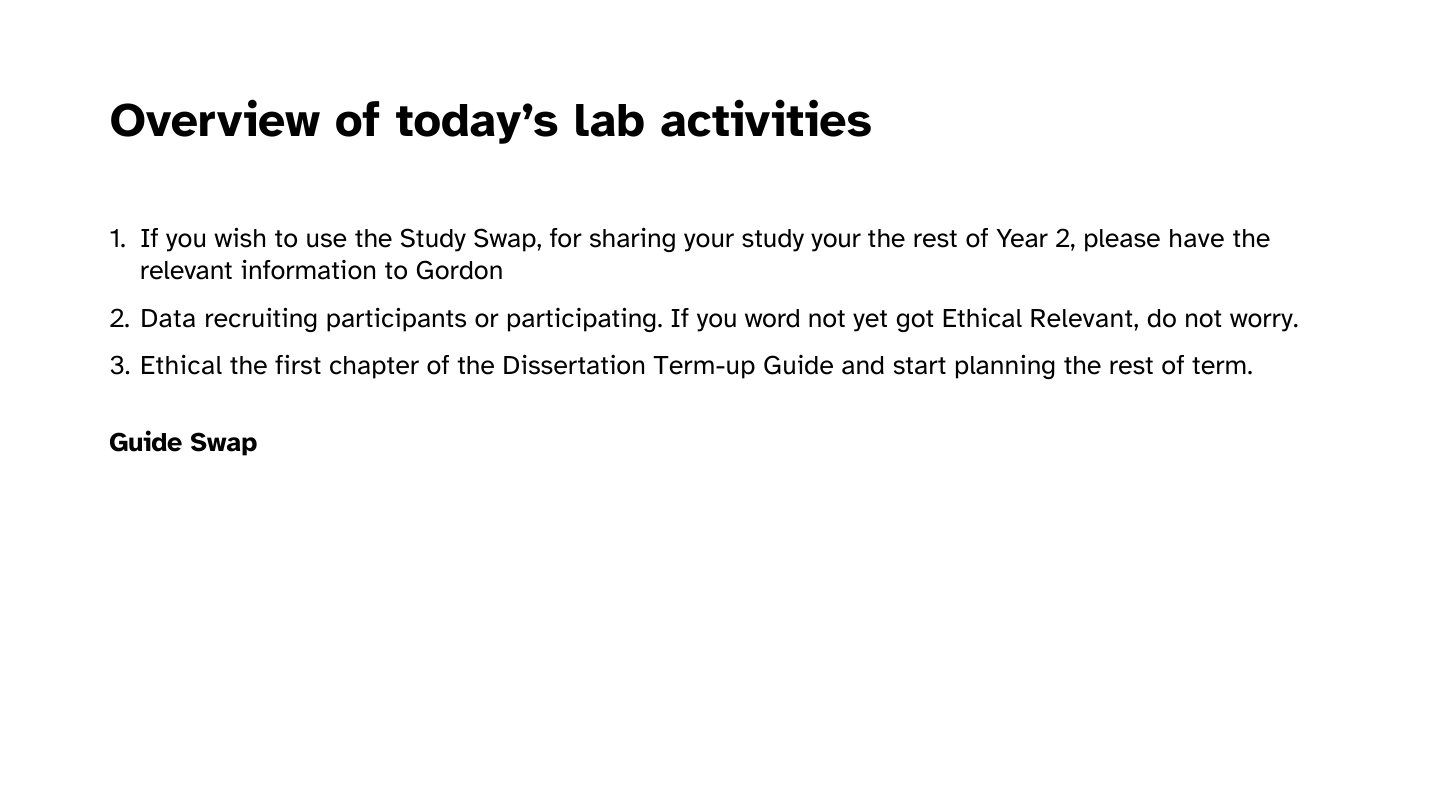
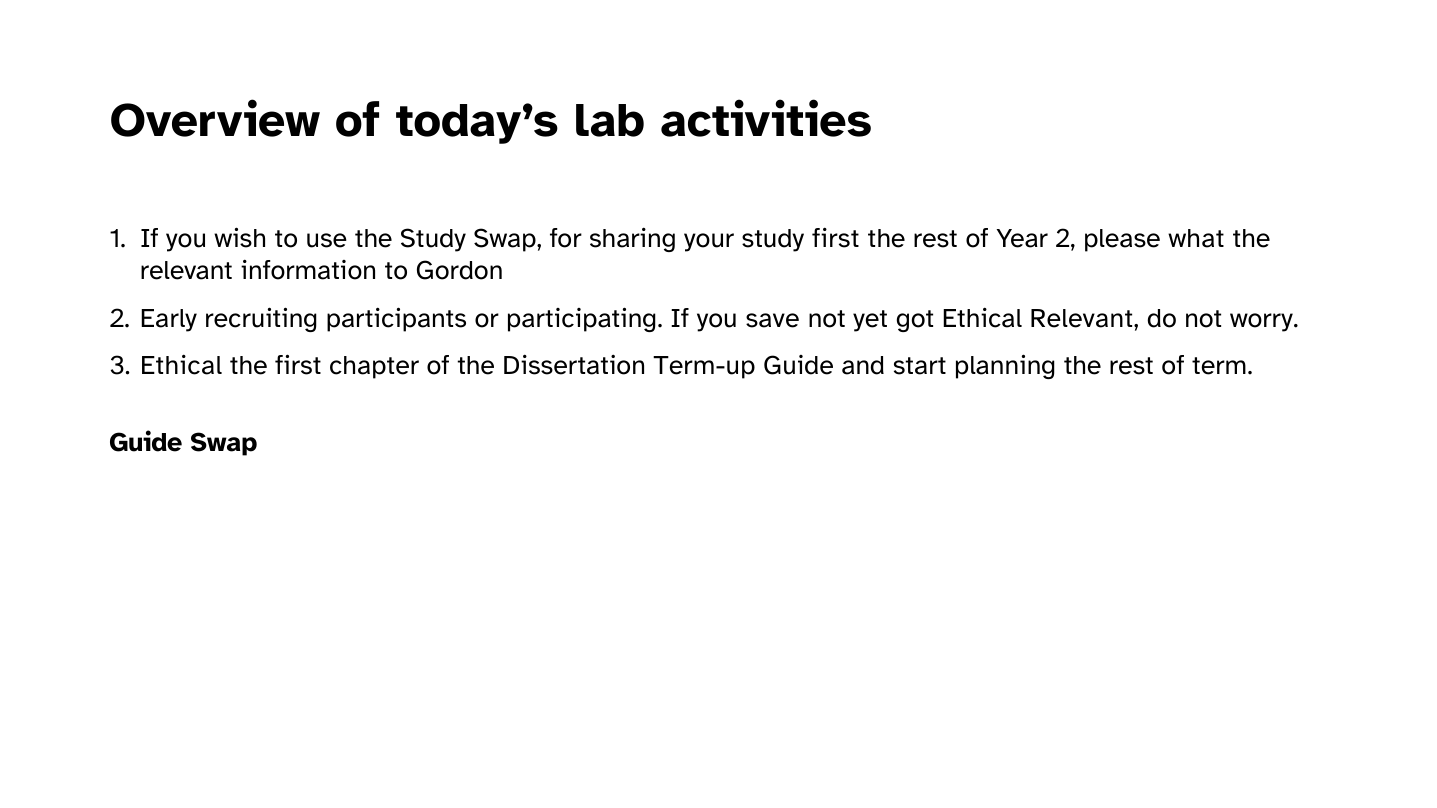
study your: your -> first (836, 239)
have: have -> what (1197, 239)
Data: Data -> Early (168, 318)
word: word -> save (773, 318)
